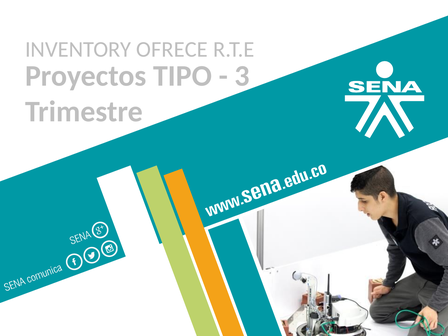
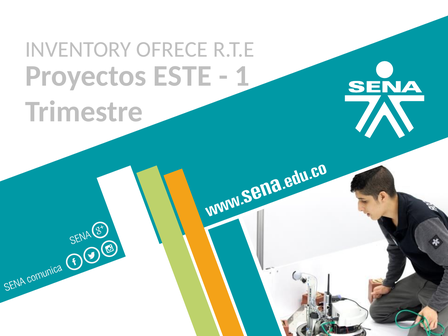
TIPO: TIPO -> ESTE (182, 76)
3: 3 -> 1 (242, 76)
